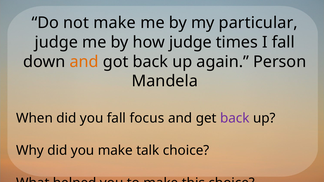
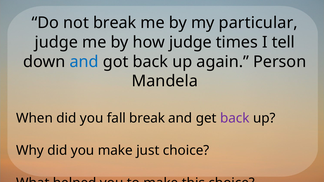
not make: make -> break (115, 23)
I fall: fall -> tell (283, 42)
and colour: orange -> blue (84, 62)
fall focus: focus -> break (147, 118)
talk: talk -> just (148, 151)
